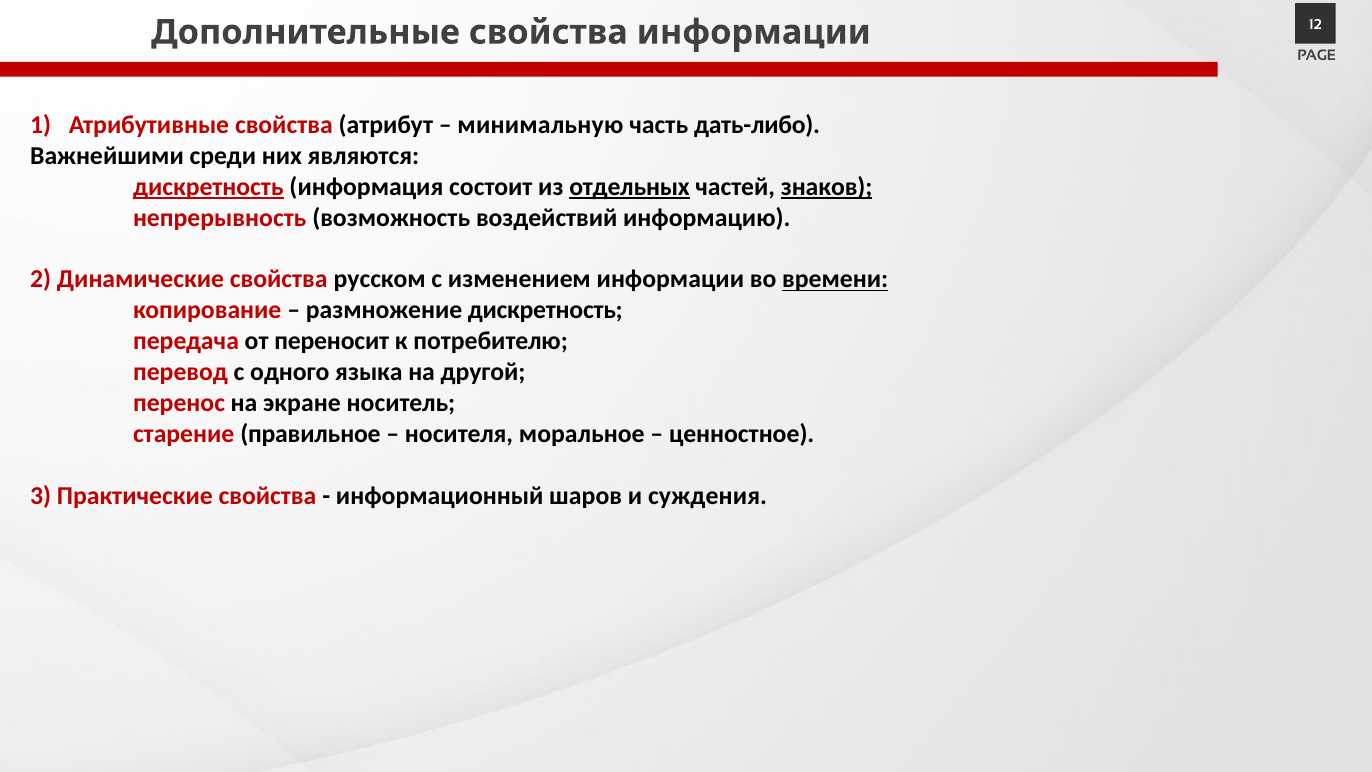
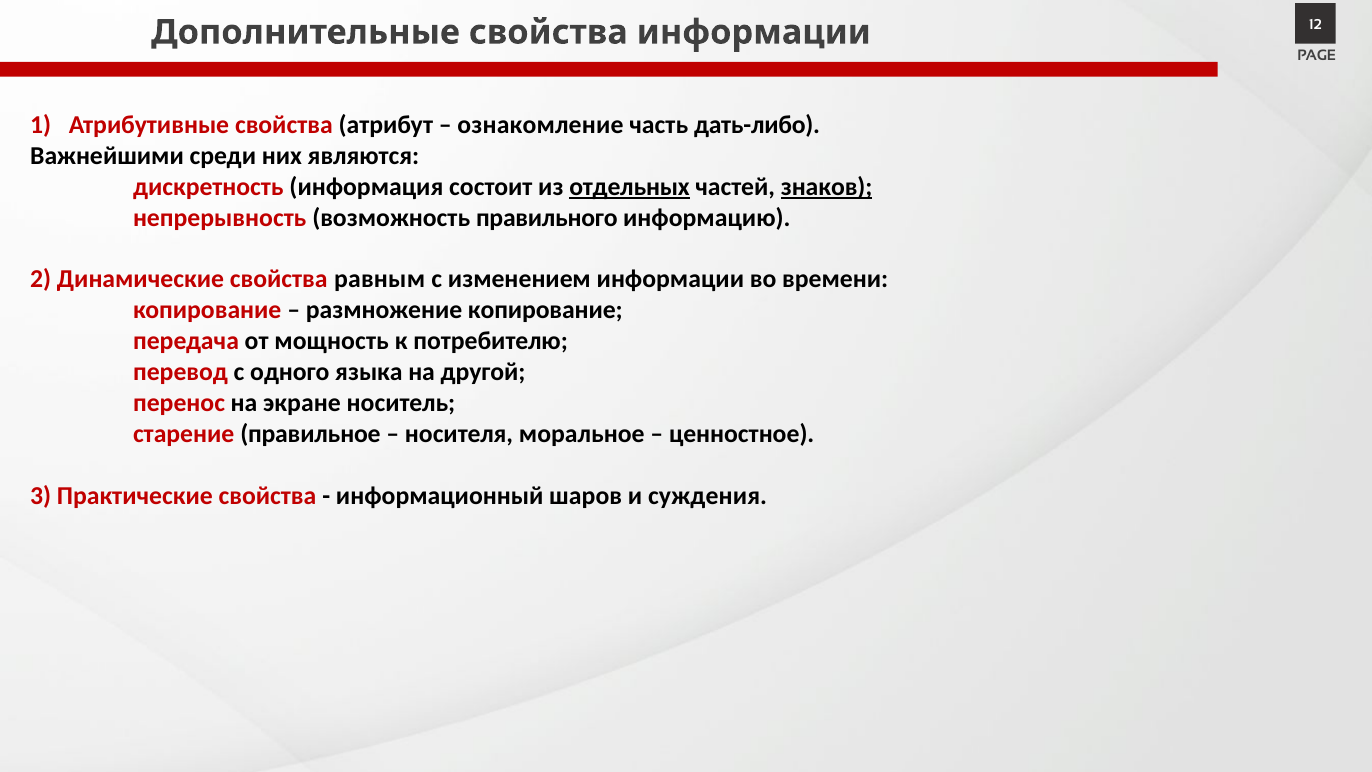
минимальную: минимальную -> ознакомление (540, 125)
дискретность underline: present -> none (208, 187)
воздействий: воздействий -> правильного (547, 218)
русском: русском -> равным (380, 279)
времени underline: present -> none (835, 279)
размножение дискретность: дискретность -> копирование (545, 310)
переносит: переносит -> мощность (332, 341)
